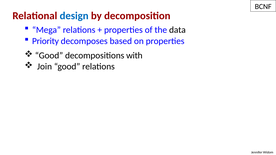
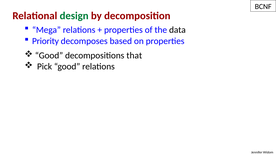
design colour: blue -> green (74, 16)
with: with -> that (134, 56)
Join: Join -> Pick (45, 67)
